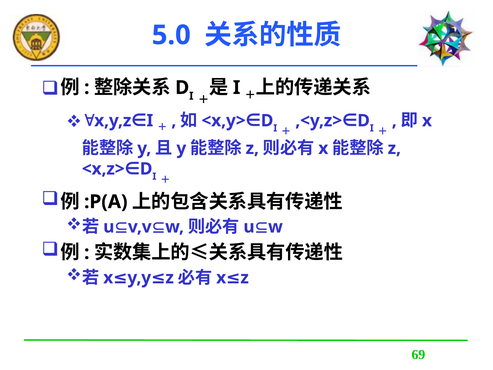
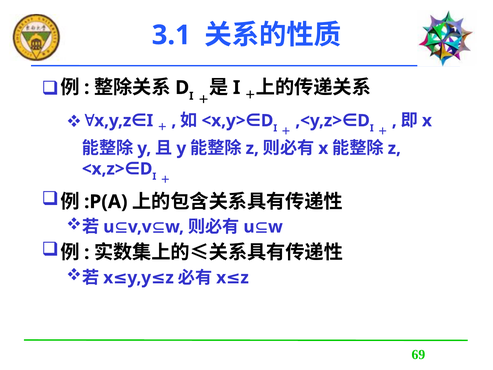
5.0: 5.0 -> 3.1 (171, 35)
